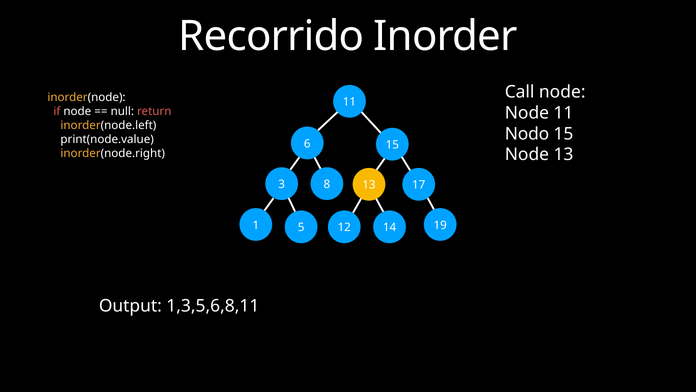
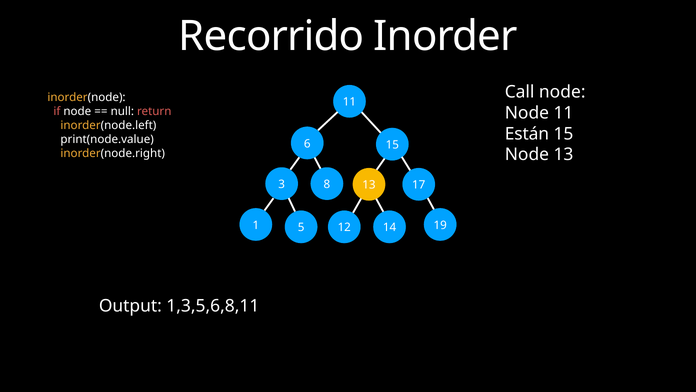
Nodo: Nodo -> Están (527, 134)
